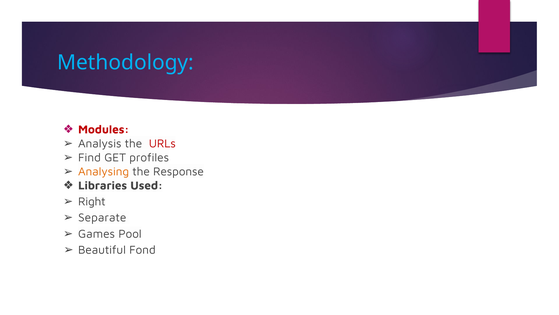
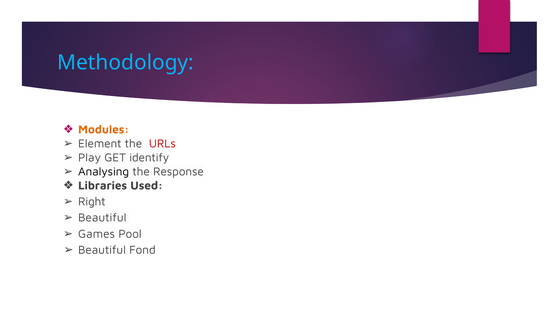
Modules colour: red -> orange (104, 129)
Analysis: Analysis -> Element (100, 143)
Find: Find -> Play (89, 157)
profiles: profiles -> identify (149, 157)
Analysing colour: orange -> black (104, 171)
Separate: Separate -> Beautiful (102, 217)
